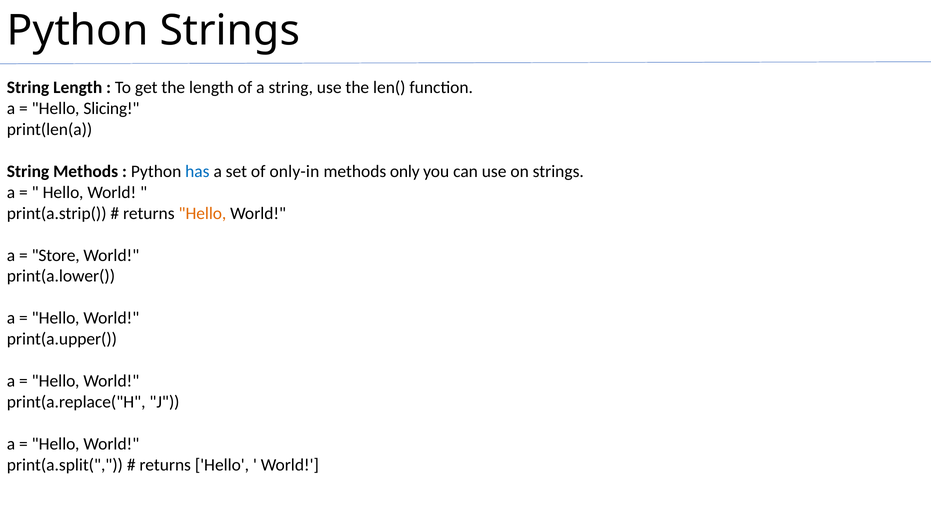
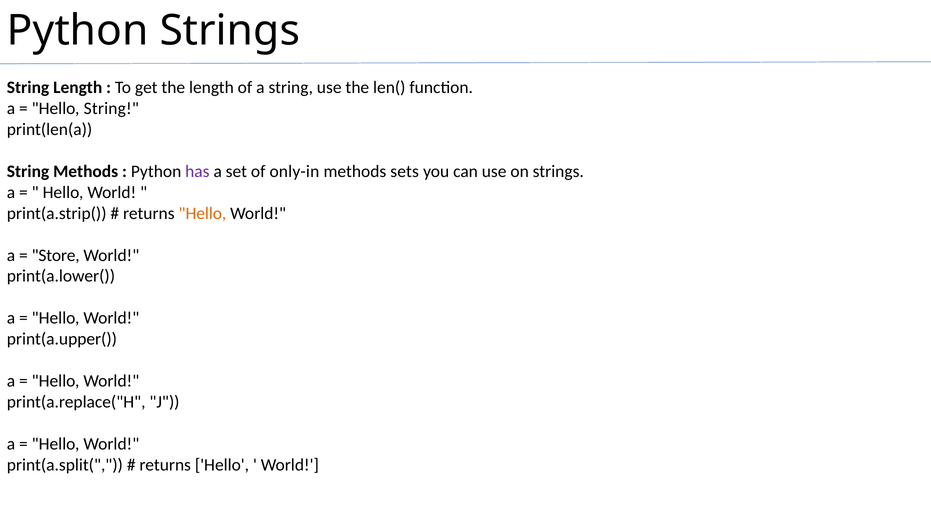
Hello Slicing: Slicing -> String (111, 108)
has colour: blue -> purple (197, 171)
only: only -> sets (405, 171)
